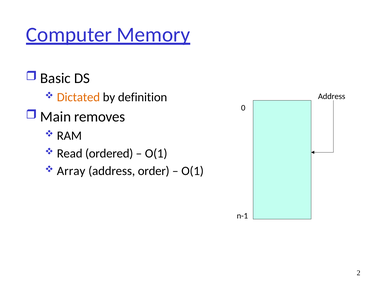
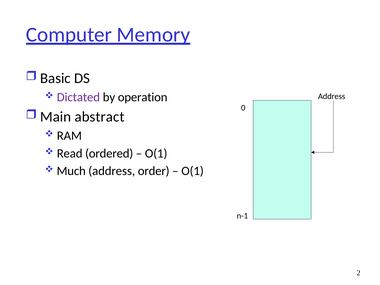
Dictated colour: orange -> purple (78, 97)
definition: definition -> operation (143, 97)
removes: removes -> abstract (100, 117)
Array: Array -> Much (71, 171)
